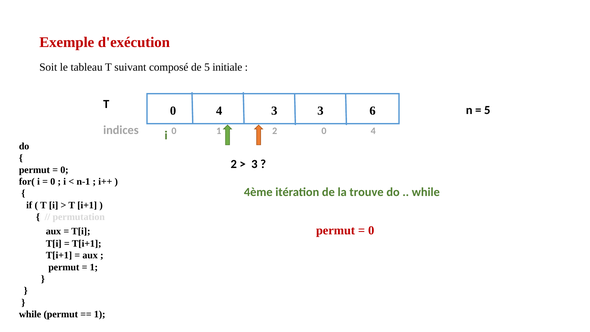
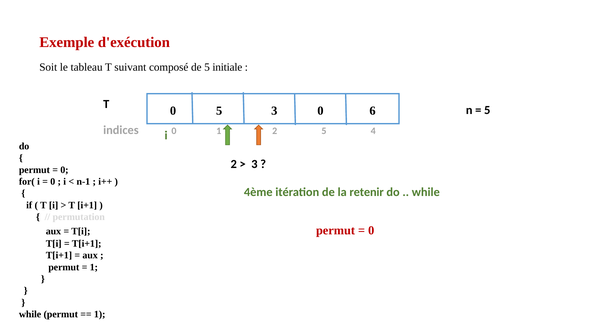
4: 4 -> 5 (219, 111)
3 3: 3 -> 0 (320, 111)
2 0: 0 -> 5 (324, 131)
trouve: trouve -> retenir (367, 192)
